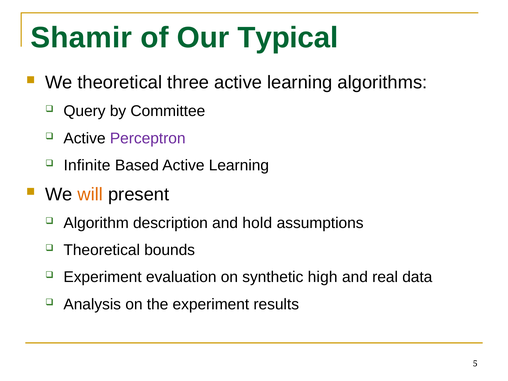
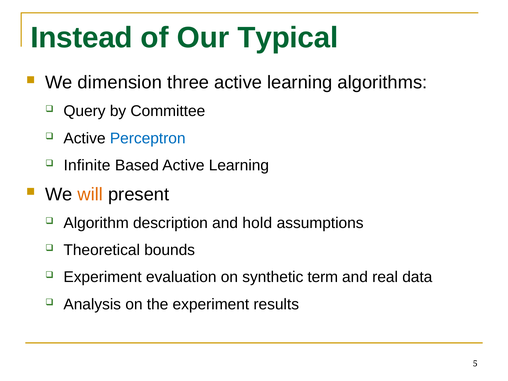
Shamir: Shamir -> Instead (82, 38)
We theoretical: theoretical -> dimension (120, 83)
Perceptron colour: purple -> blue (148, 138)
high: high -> term (323, 277)
